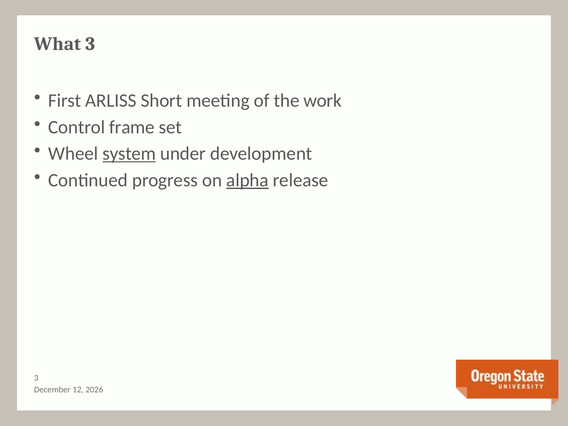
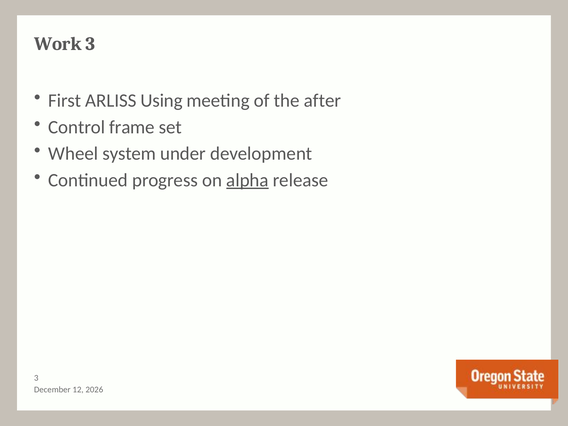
What: What -> Work (58, 44)
Short: Short -> Using (162, 101)
work: work -> after (322, 101)
system underline: present -> none (129, 154)
